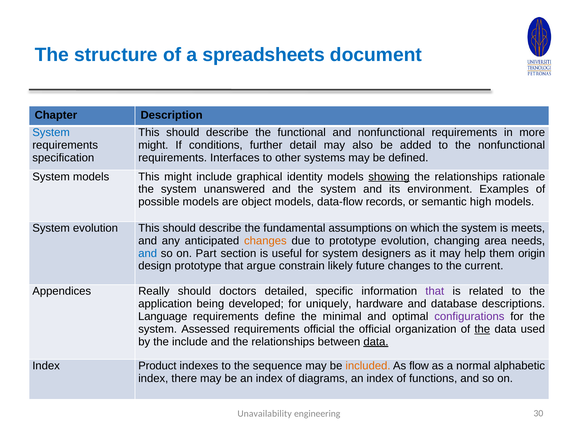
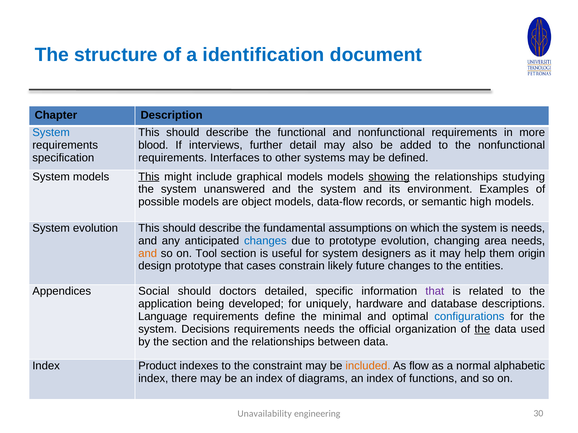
spreadsheets: spreadsheets -> identification (263, 55)
might: might -> blood (153, 145)
conditions: conditions -> interviews (216, 145)
This underline: none -> present (149, 177)
graphical identity: identity -> models (305, 177)
rationale: rationale -> studying (524, 177)
is meets: meets -> needs (528, 228)
changes colour: orange -> blue (265, 241)
and colour: blue -> orange (148, 254)
Part: Part -> Tool (206, 254)
argue: argue -> cases (261, 266)
current: current -> entities (484, 266)
Really: Really -> Social (154, 292)
configurations colour: purple -> blue (469, 317)
Assessed: Assessed -> Decisions (205, 329)
requirements official: official -> needs (319, 329)
the include: include -> section (190, 342)
data underline: present -> none (376, 342)
sequence: sequence -> constraint (277, 366)
